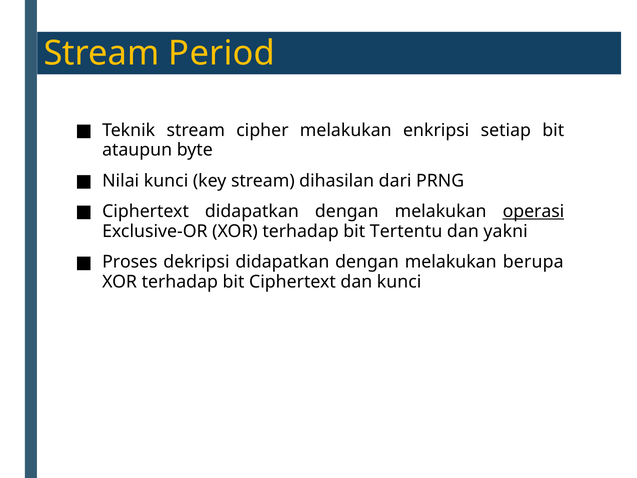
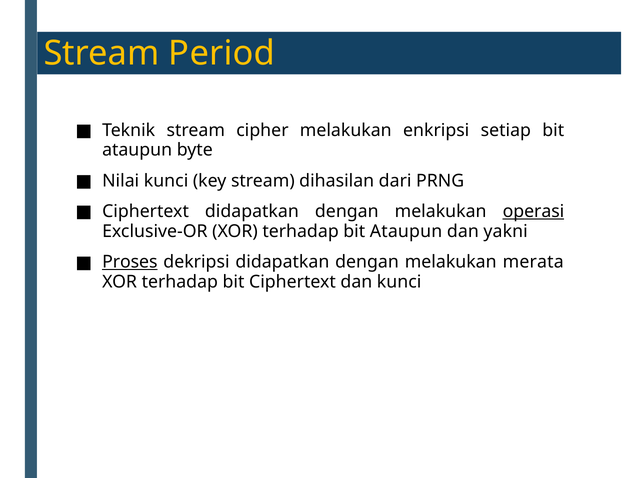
terhadap bit Tertentu: Tertentu -> Ataupun (406, 231)
Proses underline: none -> present (130, 262)
berupa: berupa -> merata (533, 262)
